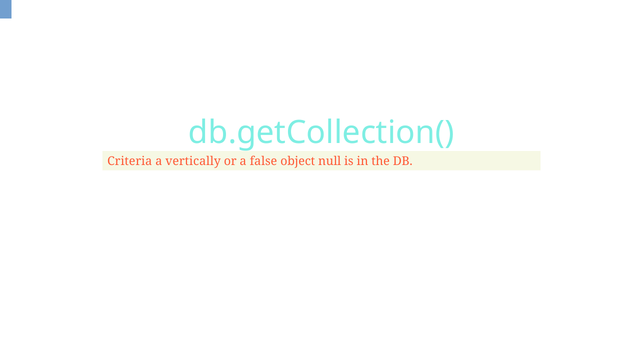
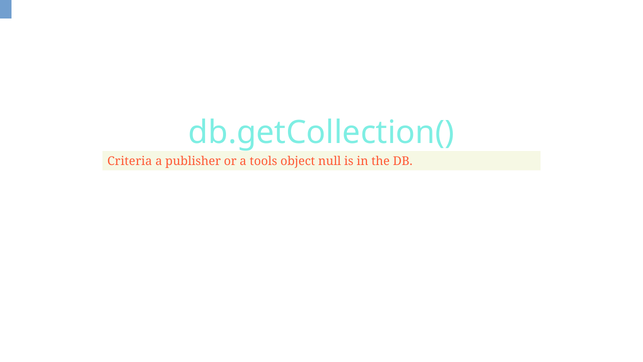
vertically: vertically -> publisher (193, 161)
false: false -> tools (263, 161)
